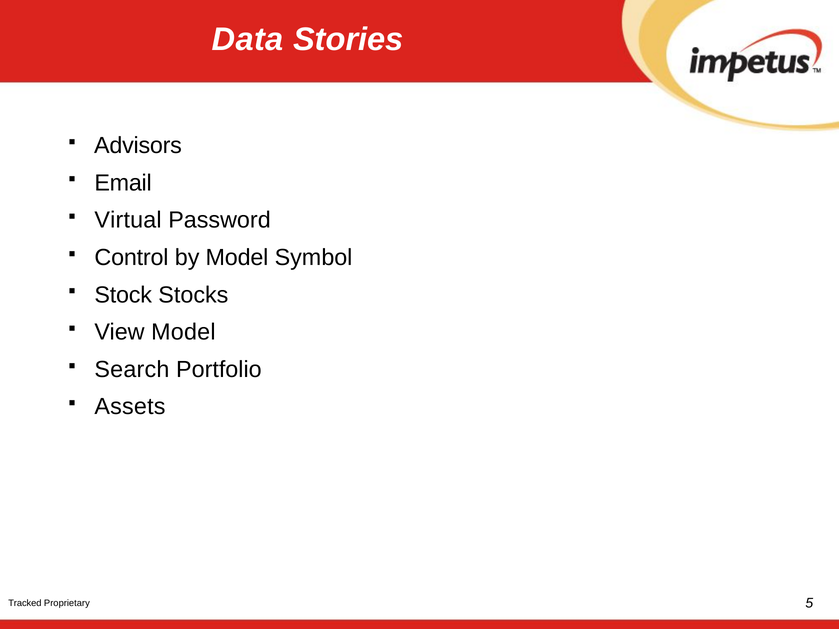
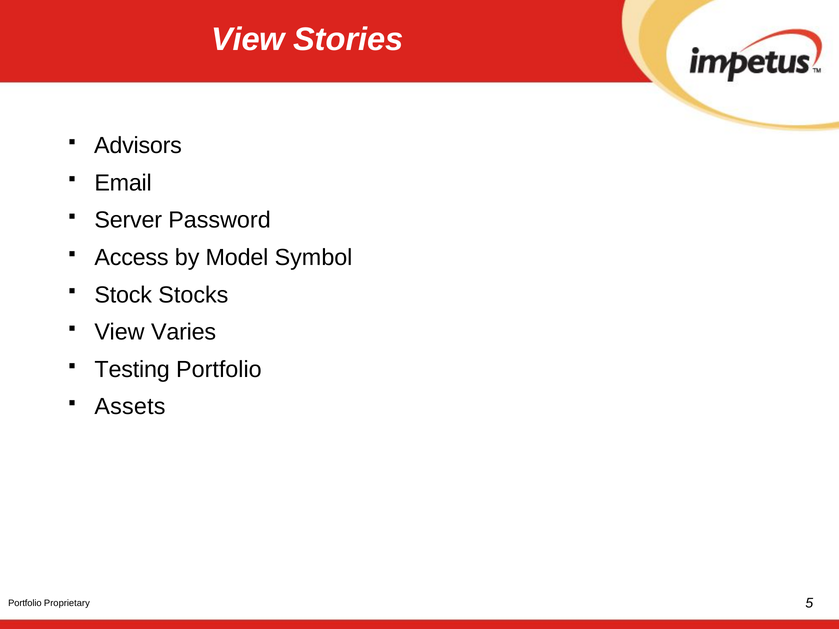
Data: Data -> View (248, 40)
Virtual: Virtual -> Server (128, 220)
Control: Control -> Access (132, 258)
View Model: Model -> Varies (184, 332)
Search: Search -> Testing (132, 370)
Tracked: Tracked -> Portfolio (25, 603)
